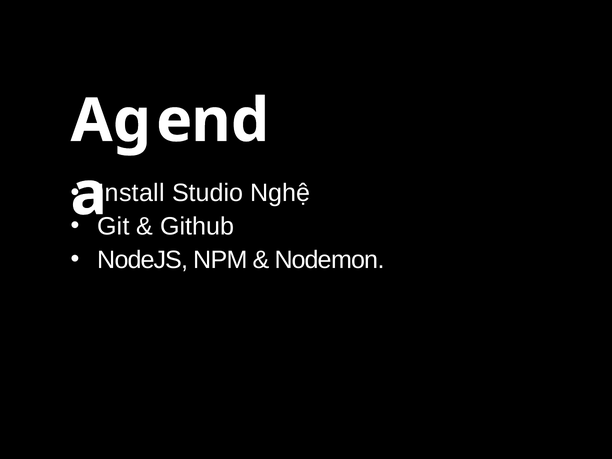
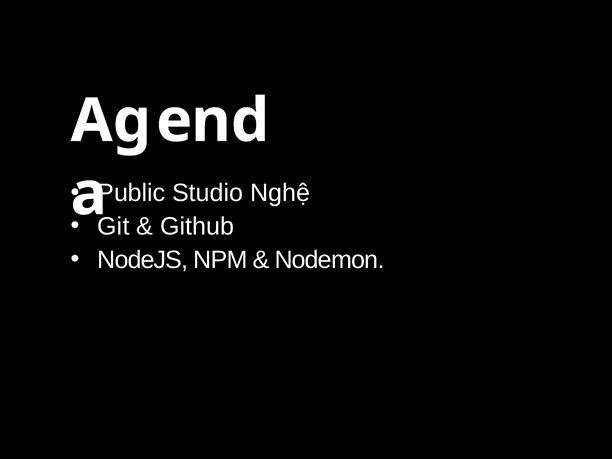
Install: Install -> Public (131, 193)
